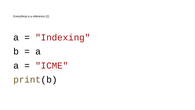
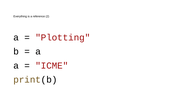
Indexing: Indexing -> Plotting (63, 37)
